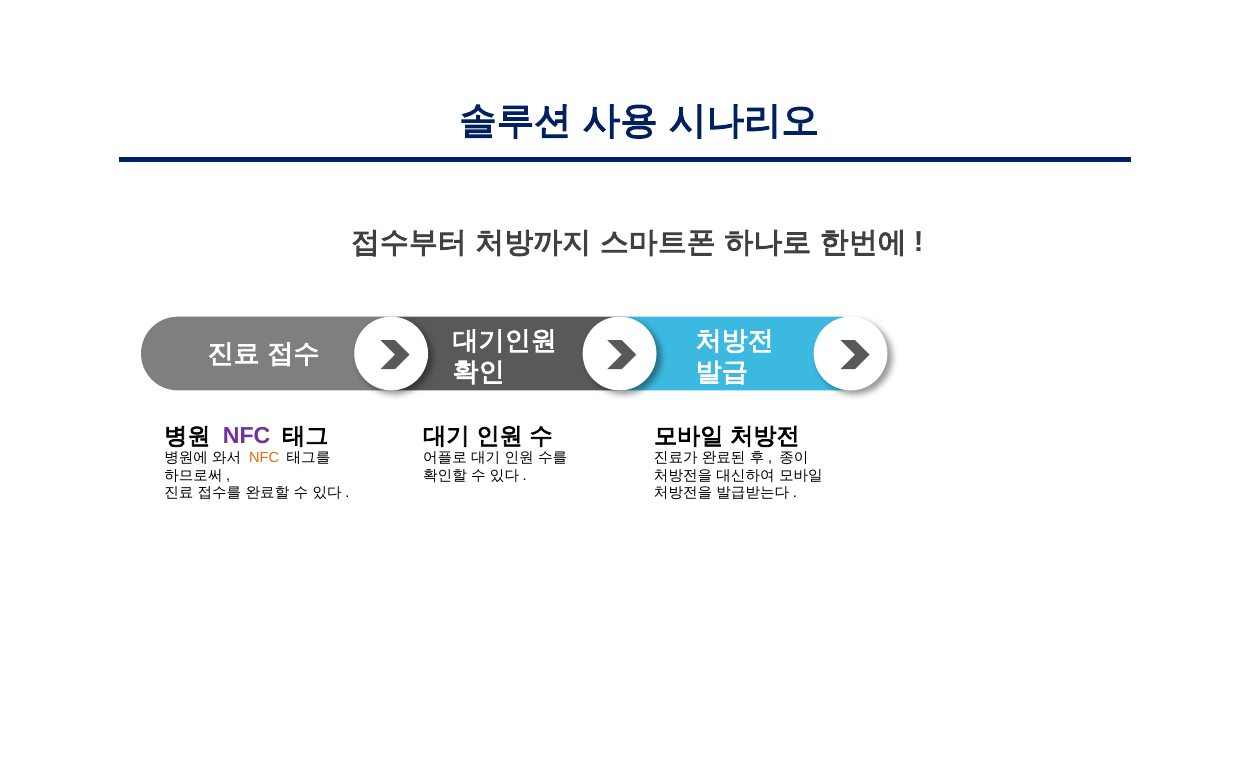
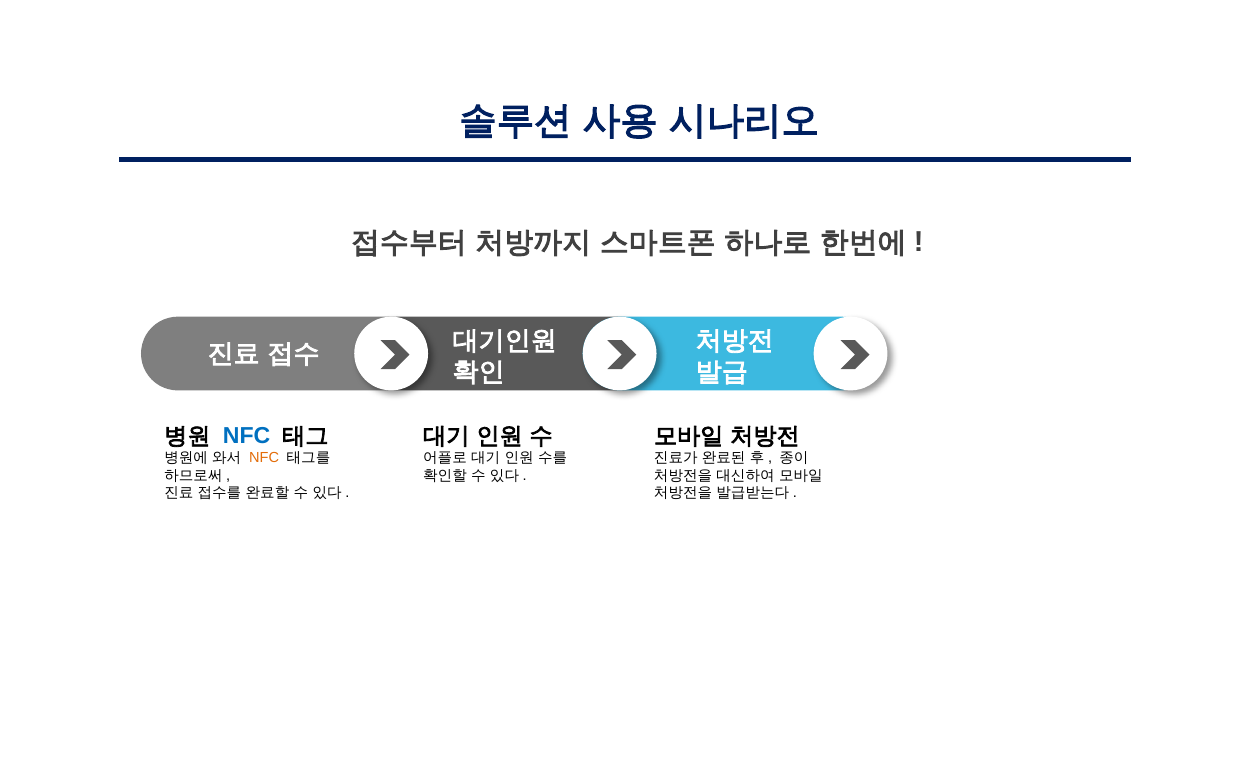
NFC colour: purple -> blue (247, 436)
